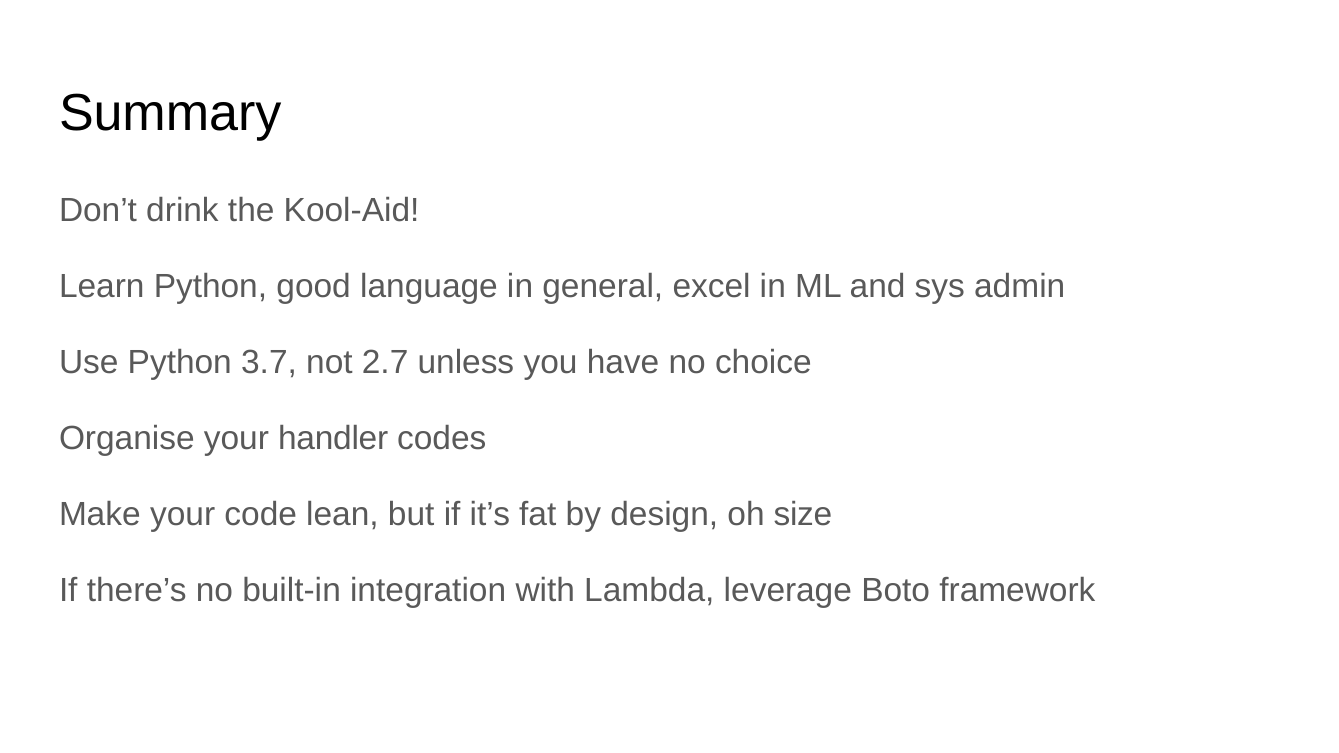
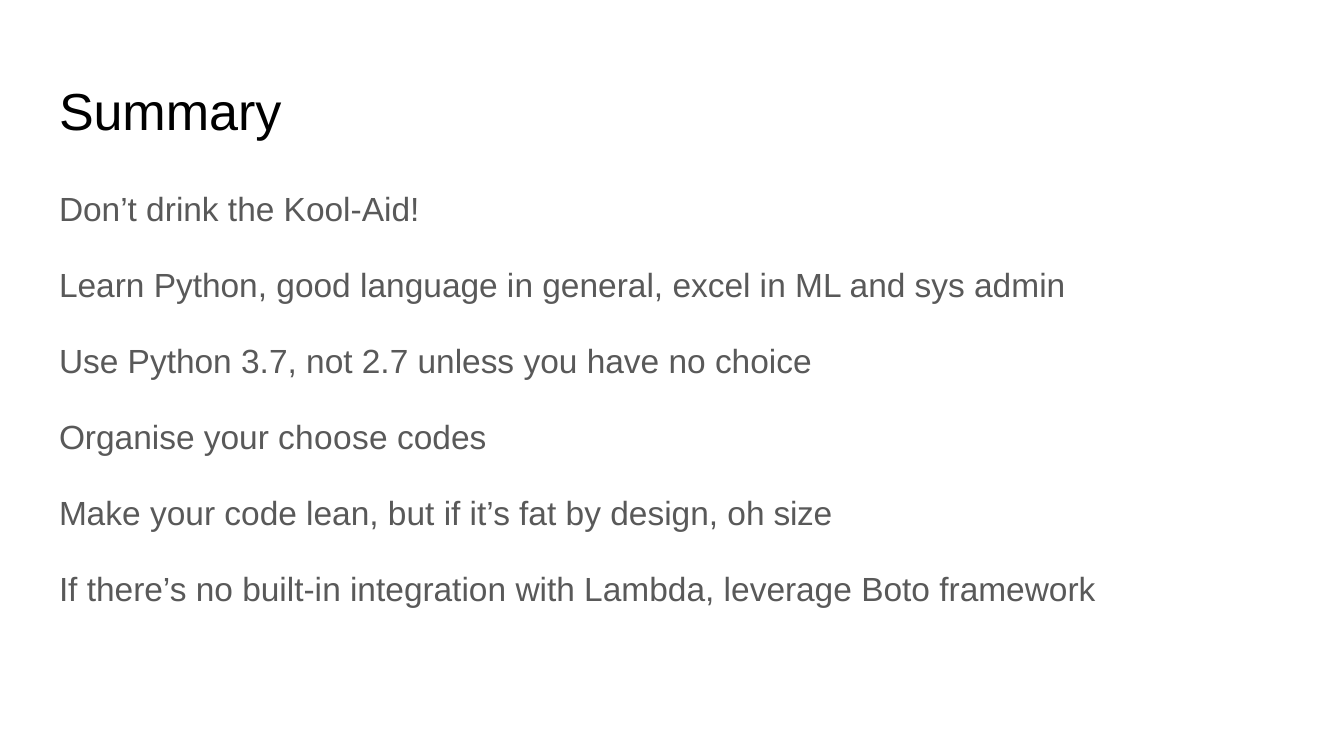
handler: handler -> choose (333, 438)
